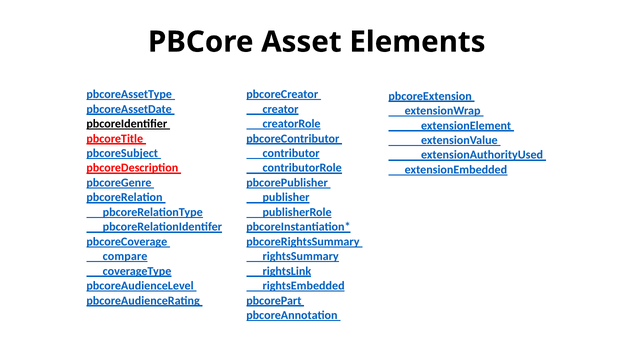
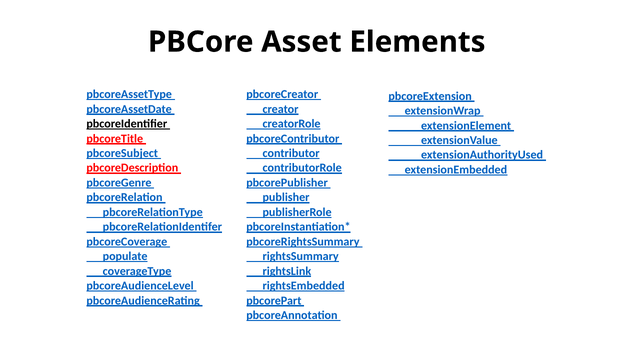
compare: compare -> populate (125, 257)
